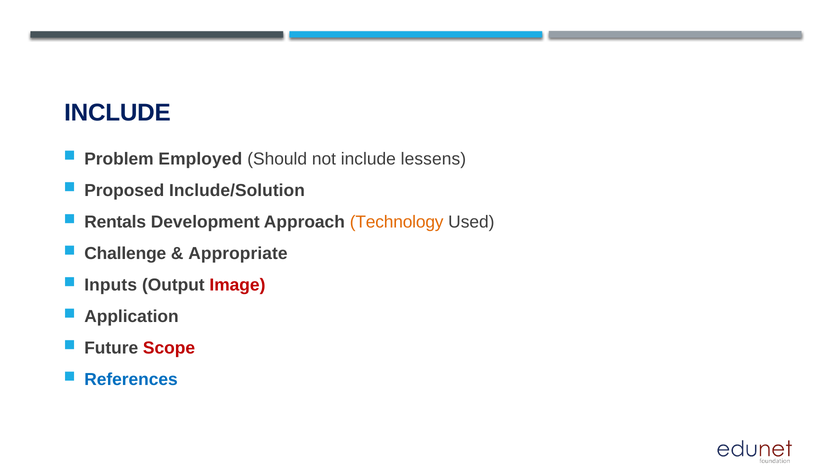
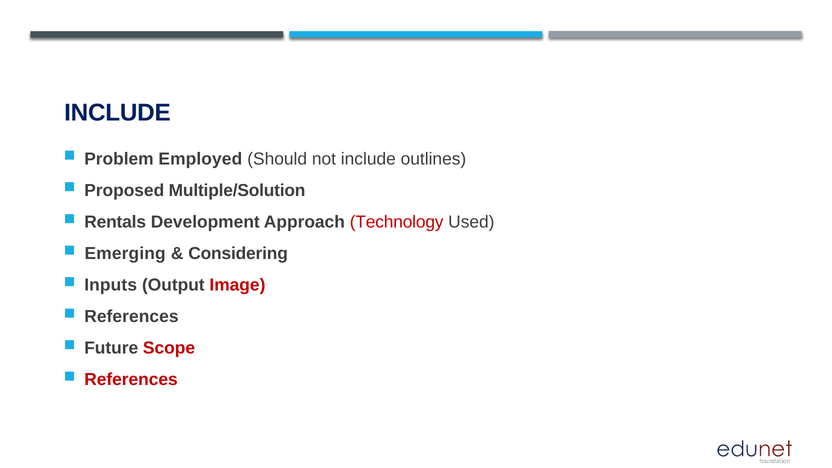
lessens: lessens -> outlines (433, 159)
Include/Solution: Include/Solution -> Multiple/Solution (237, 190)
Technology colour: orange -> red (397, 222)
Challenge: Challenge -> Emerging (125, 253)
Appropriate: Appropriate -> Considering (238, 253)
Application: Application -> References (131, 317)
References colour: blue -> red (131, 380)
